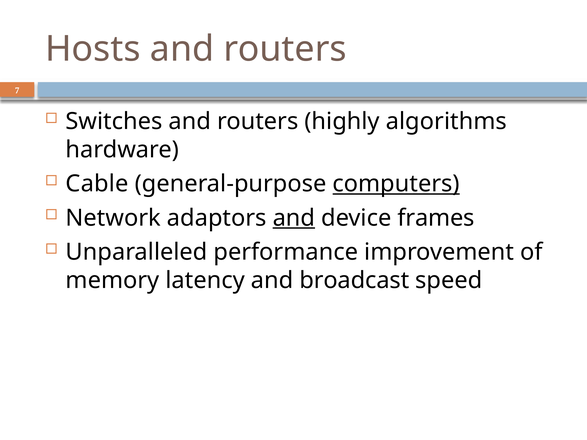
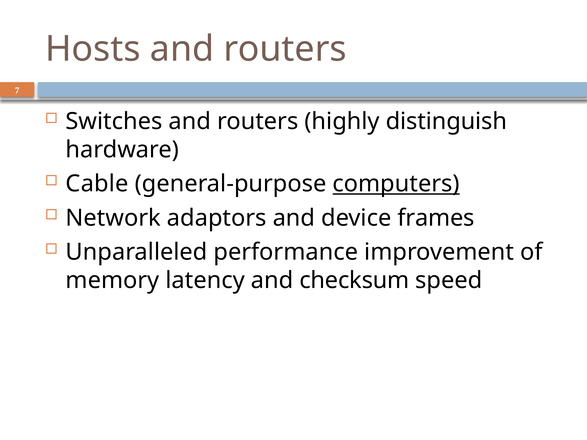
algorithms: algorithms -> distinguish (446, 121)
and underline: present -> none (294, 218)
broadcast: broadcast -> checksum (354, 280)
